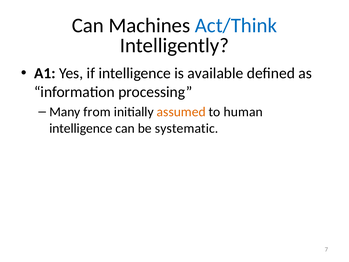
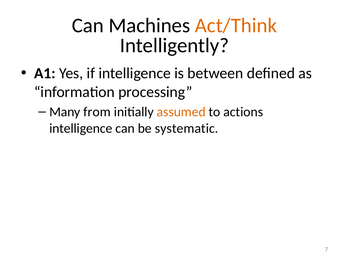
Act/Think colour: blue -> orange (236, 25)
available: available -> between (215, 73)
human: human -> actions (243, 112)
